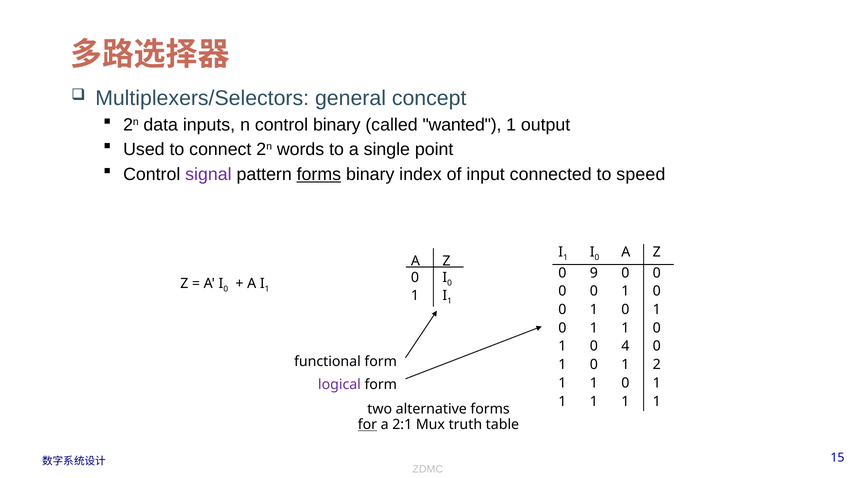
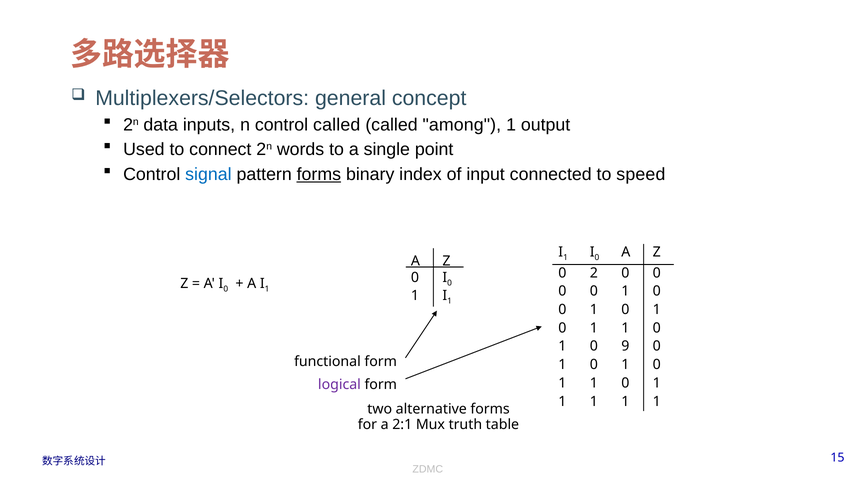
control binary: binary -> called (337, 125)
wanted: wanted -> among (462, 125)
signal colour: purple -> blue (208, 174)
9: 9 -> 2 (594, 273)
4: 4 -> 9 (625, 347)
2: 2 -> 0 (657, 365)
for underline: present -> none (367, 425)
